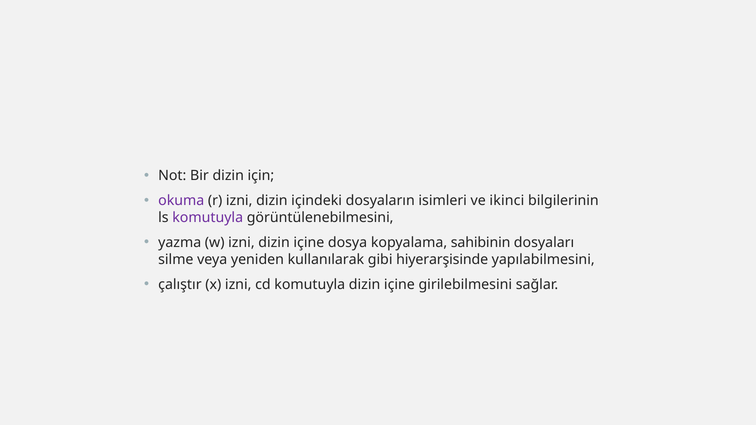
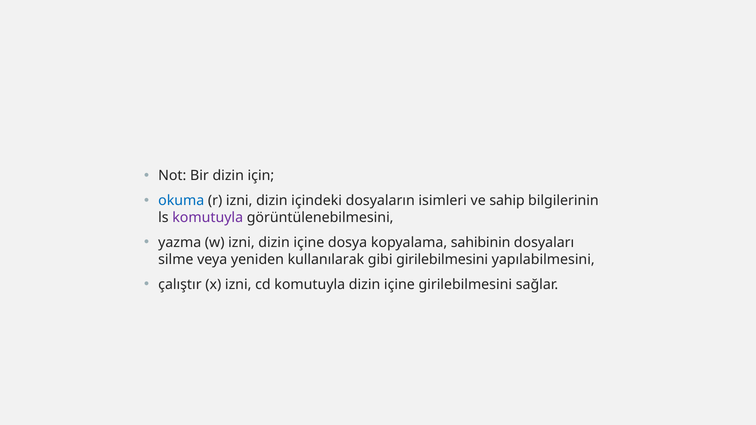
okuma colour: purple -> blue (181, 201)
ikinci: ikinci -> sahip (507, 201)
gibi hiyerarşisinde: hiyerarşisinde -> girilebilmesini (442, 260)
